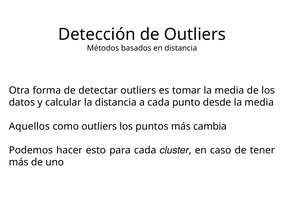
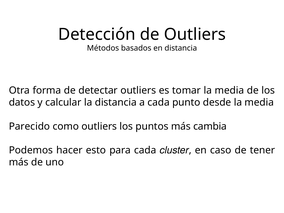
Aquellos: Aquellos -> Parecido (29, 126)
